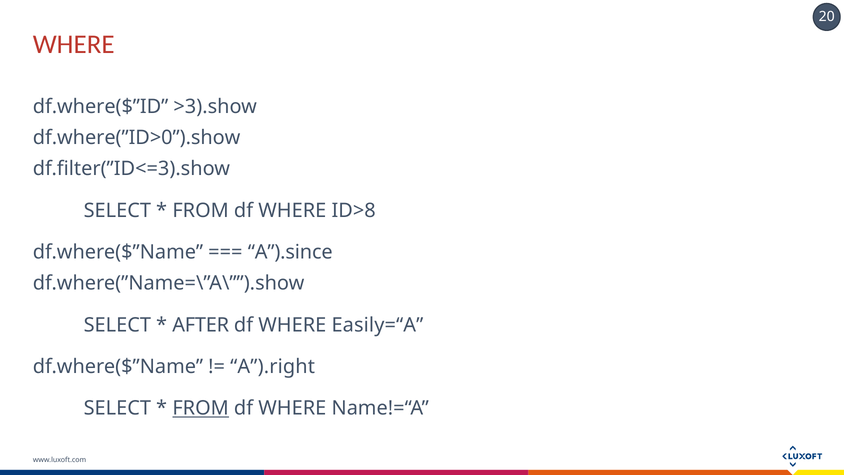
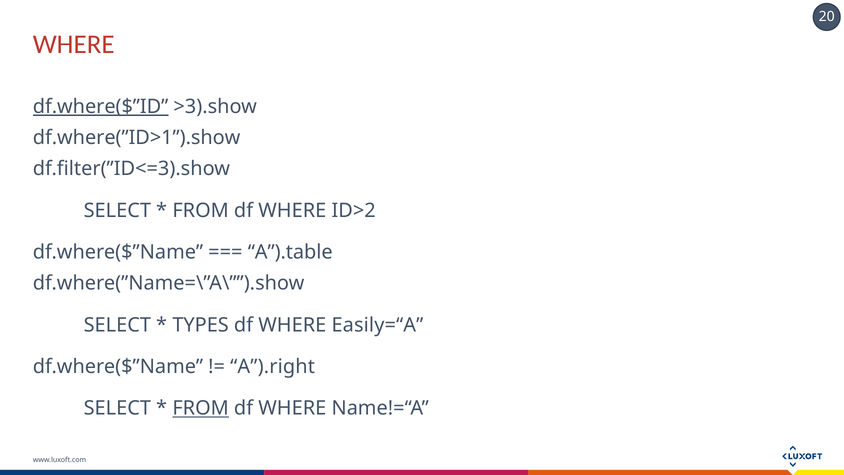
df.where($”ID underline: none -> present (101, 107)
df.where(”ID>0”).show: df.where(”ID>0”).show -> df.where(”ID>1”).show (137, 138)
ID>8: ID>8 -> ID>2 (354, 210)
A”).since: A”).since -> A”).table (290, 252)
AFTER: AFTER -> TYPES (201, 325)
